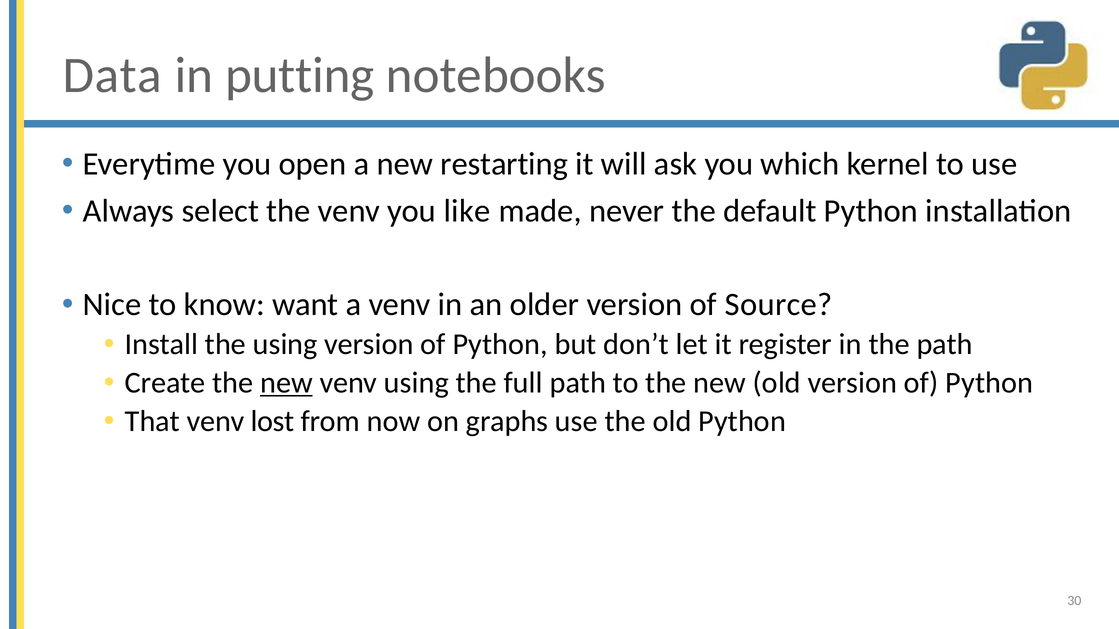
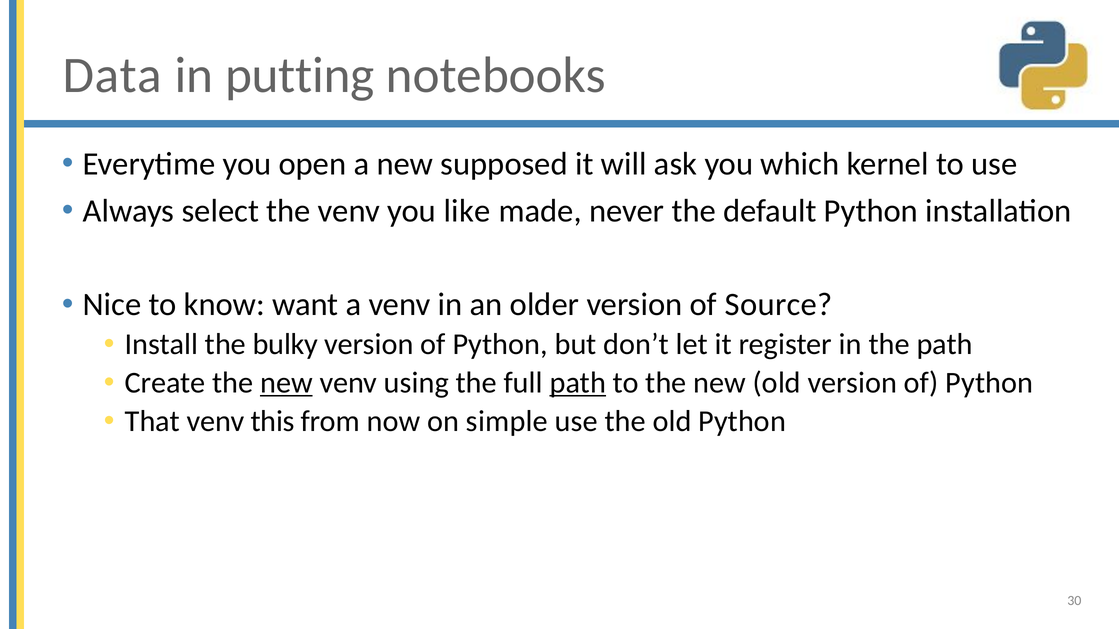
restarting: restarting -> supposed (504, 164)
the using: using -> bulky (285, 345)
path underline: none -> present (578, 383)
lost: lost -> this (273, 422)
graphs: graphs -> simple (507, 422)
